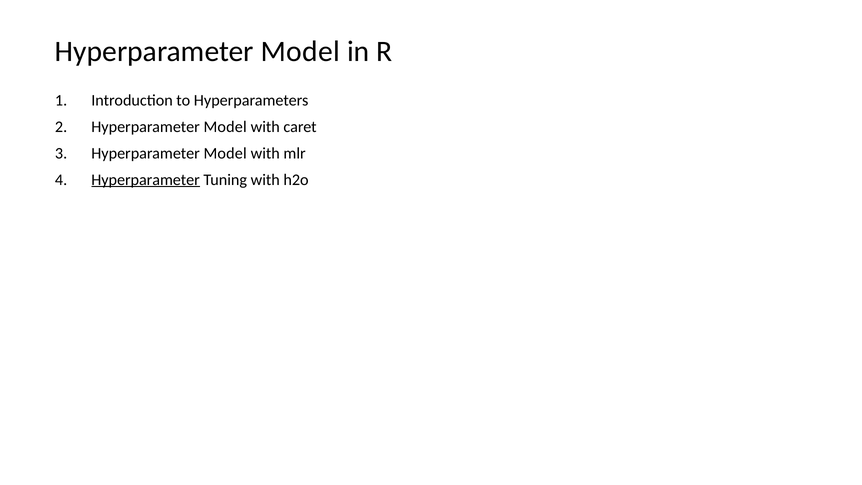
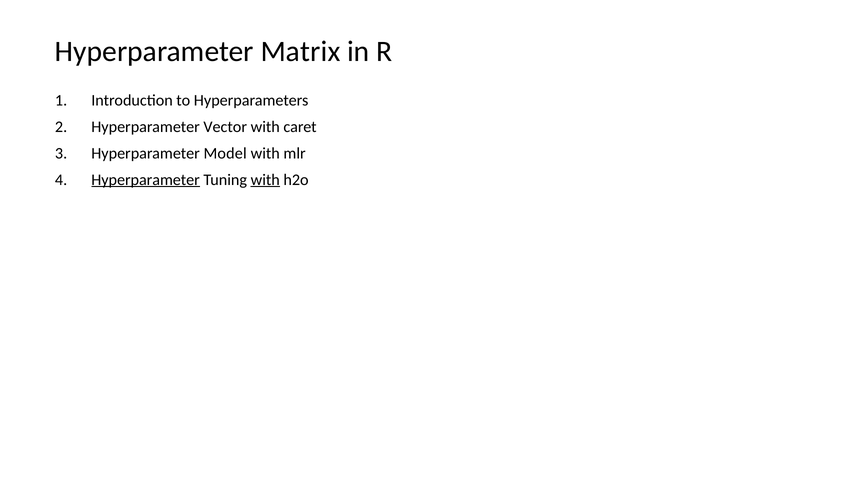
Model: Model -> Matrix (300, 51)
Model: Model -> Vector (225, 127)
with underline: none -> present (265, 180)
